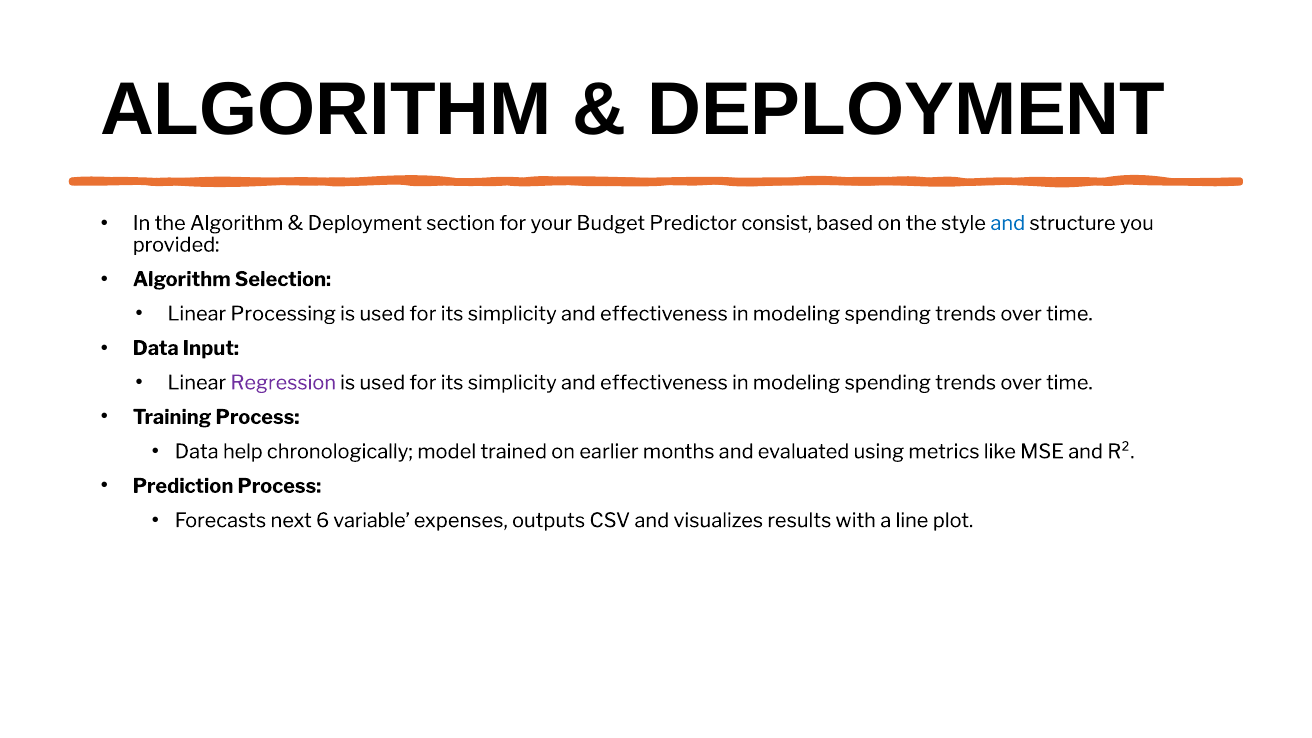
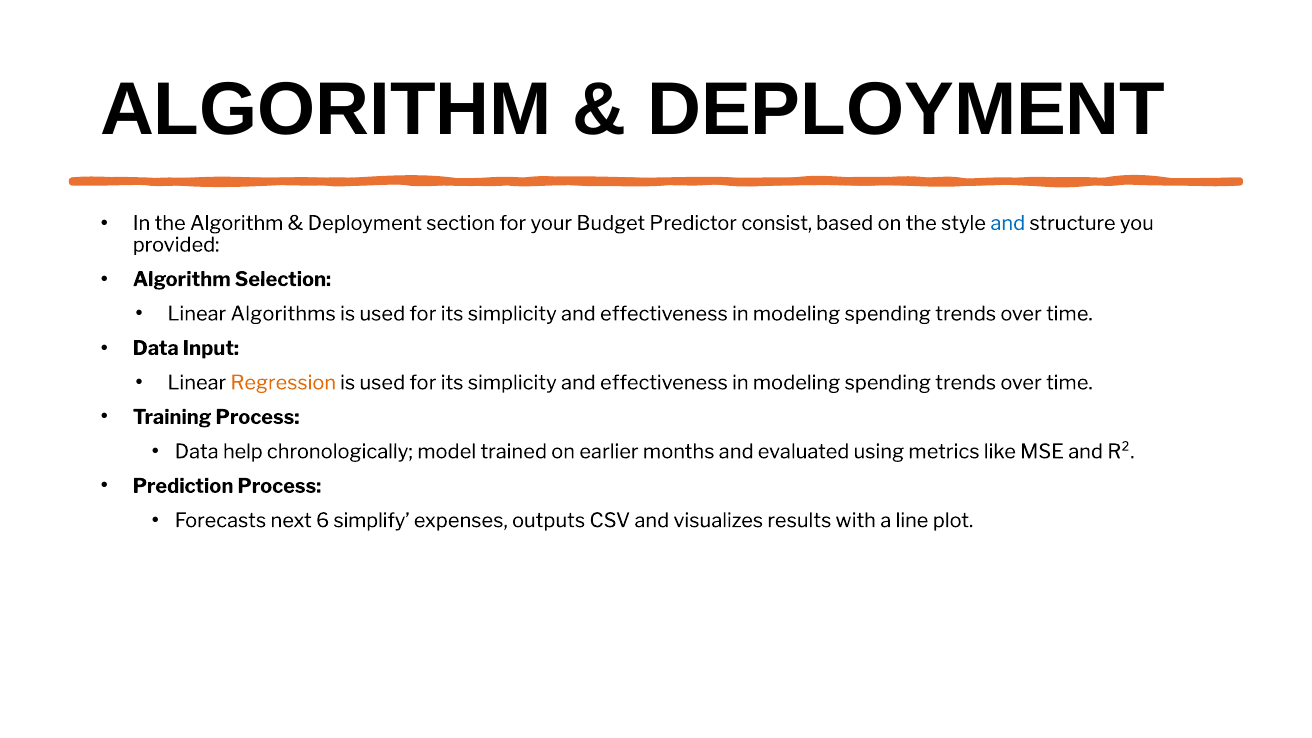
Processing: Processing -> Algorithms (283, 314)
Regression colour: purple -> orange (283, 383)
variable: variable -> simplify (372, 521)
